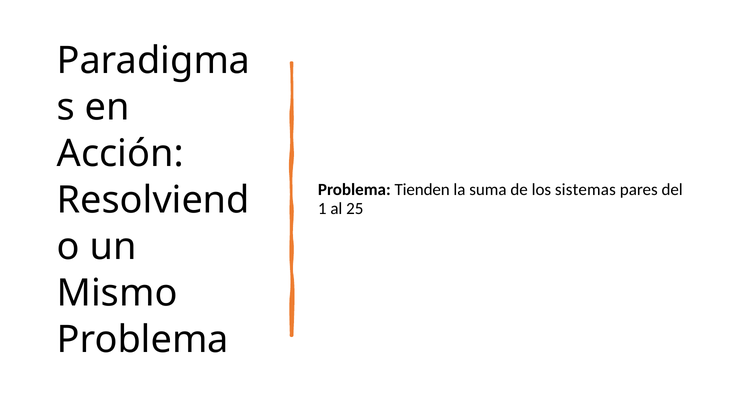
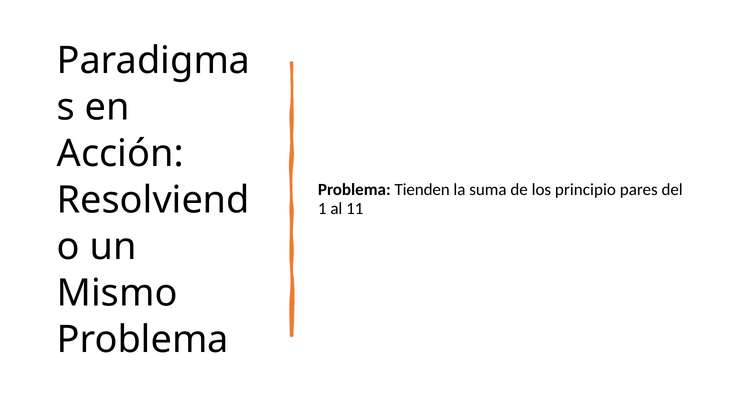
sistemas: sistemas -> principio (585, 190)
25: 25 -> 11 (355, 208)
